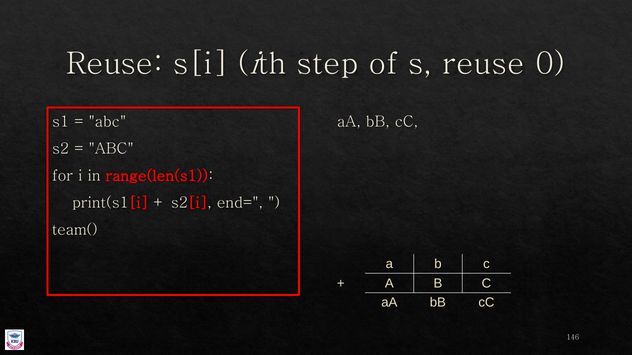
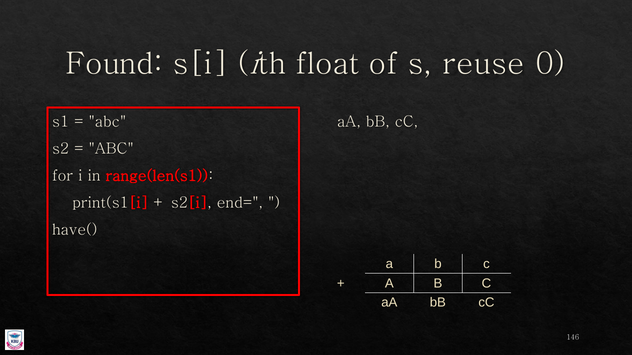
Reuse: Reuse -> Found (115, 64)
step: step -> float (328, 64)
team(: team( -> have( (75, 230)
